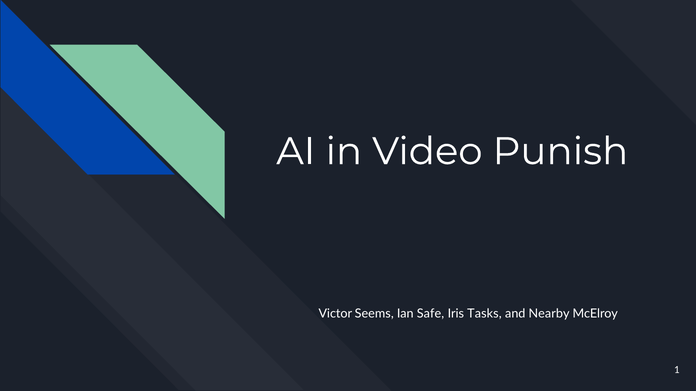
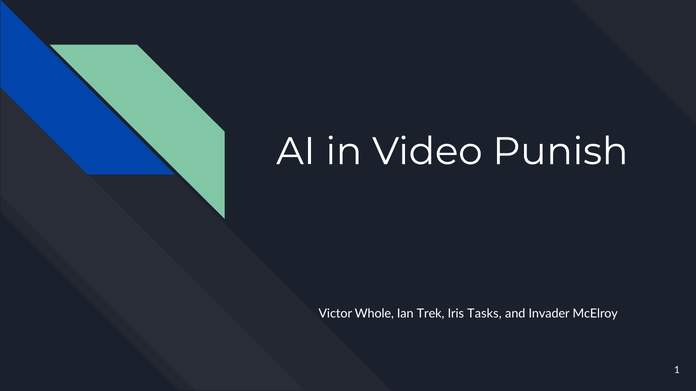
Seems: Seems -> Whole (374, 314)
Safe: Safe -> Trek (431, 314)
Nearby: Nearby -> Invader (549, 314)
